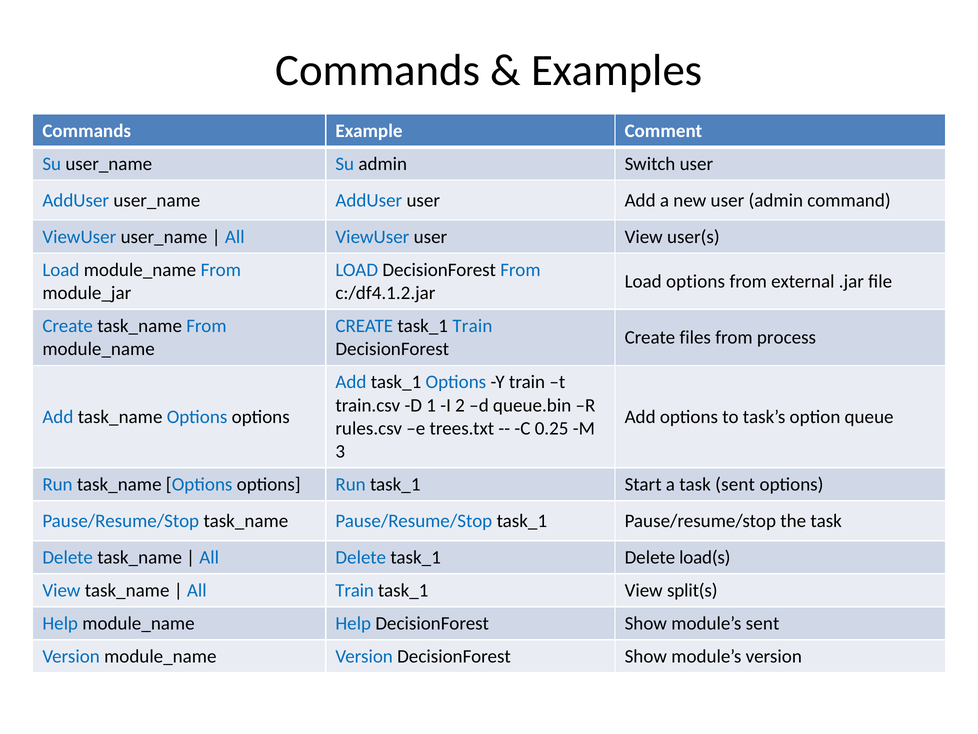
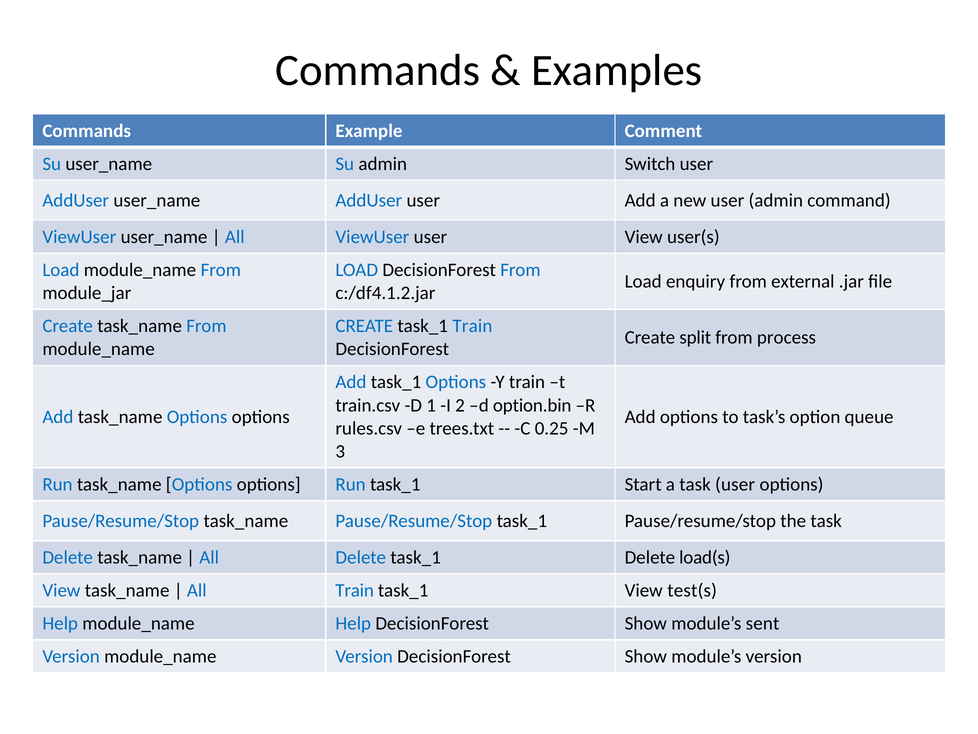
Load options: options -> enquiry (696, 281)
files: files -> split (695, 337)
queue.bin: queue.bin -> option.bin (532, 405)
task sent: sent -> user (735, 484)
split(s: split(s -> test(s (692, 590)
